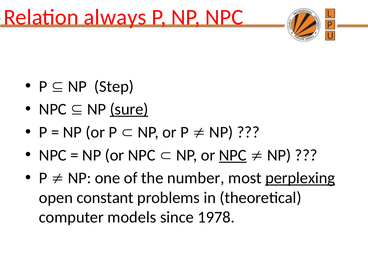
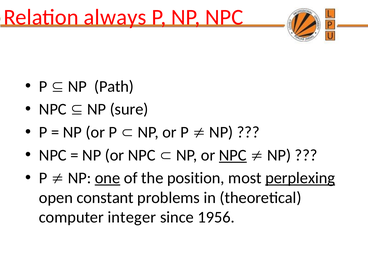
Step: Step -> Path (114, 86)
sure underline: present -> none (129, 109)
one underline: none -> present (108, 178)
number: number -> position (196, 178)
models: models -> integer (132, 217)
1978: 1978 -> 1956 (216, 217)
